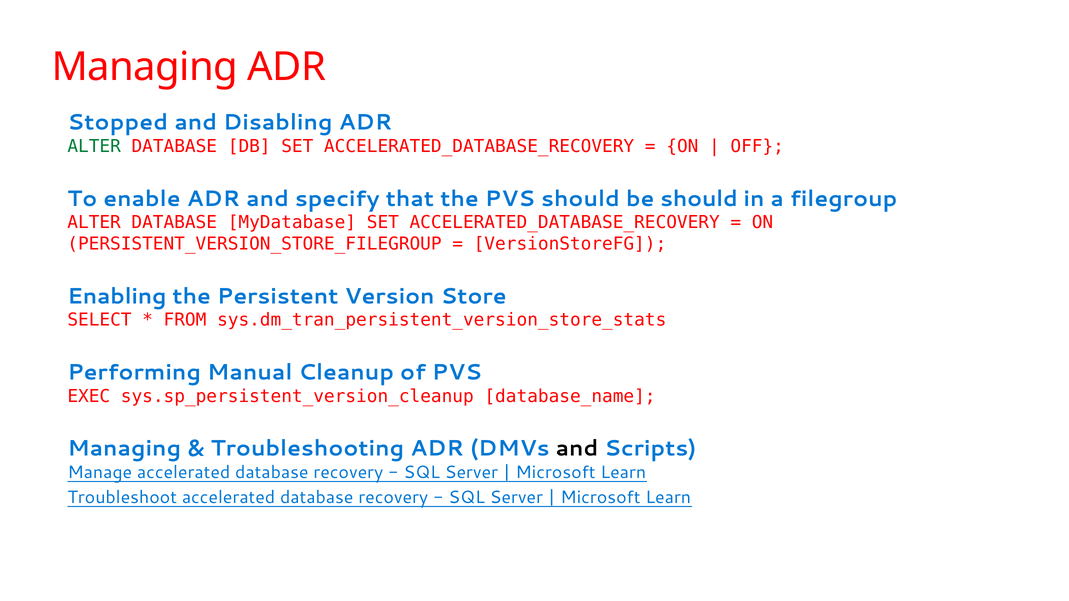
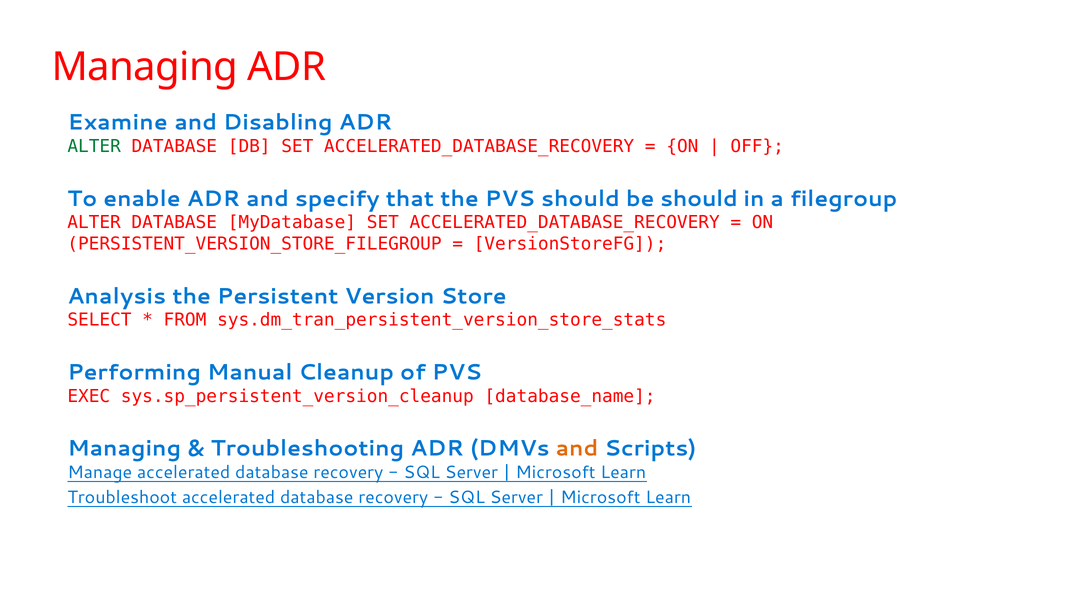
Stopped: Stopped -> Examine (118, 123)
Enabling: Enabling -> Analysis (117, 297)
and colour: black -> orange (577, 449)
